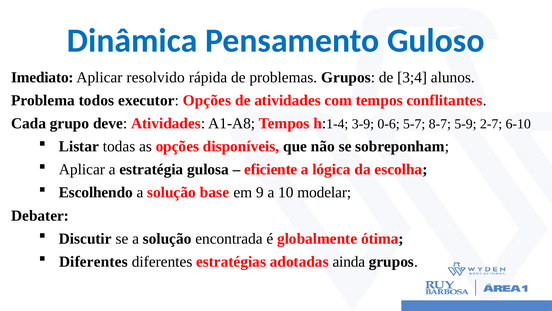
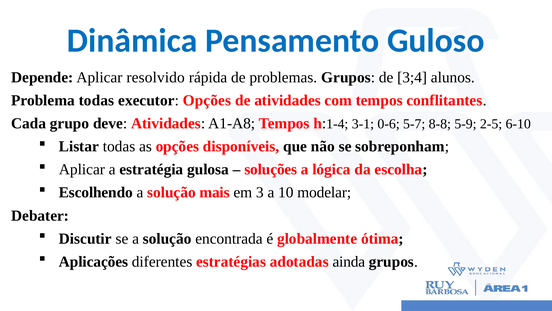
Imediato: Imediato -> Depende (42, 77)
Problema todos: todos -> todas (96, 100)
3-9: 3-9 -> 3-1 (363, 124)
8-7: 8-7 -> 8-8 (440, 124)
2-7: 2-7 -> 2-5 (491, 124)
eficiente: eficiente -> soluções (271, 169)
base: base -> mais (215, 192)
9: 9 -> 3 (260, 192)
Diferentes: Diferentes -> Aplicações (93, 261)
